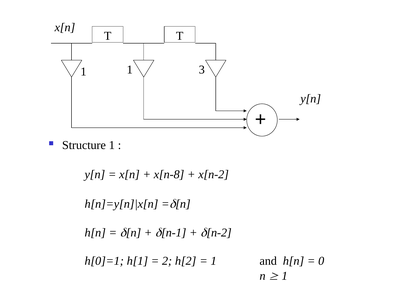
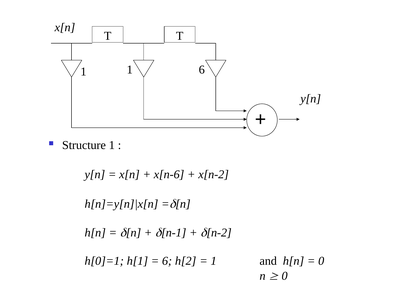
1 3: 3 -> 6 (202, 70)
x[n-8: x[n-8 -> x[n-6 (169, 174)
2: 2 -> 6 (167, 261)
1: 1 -> 0 (285, 276)
